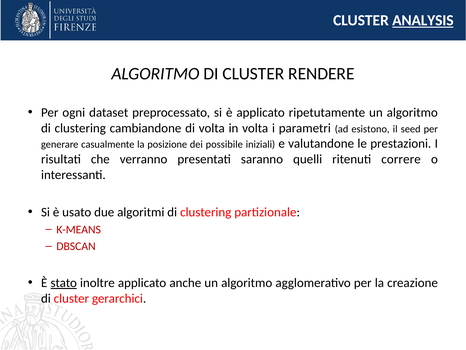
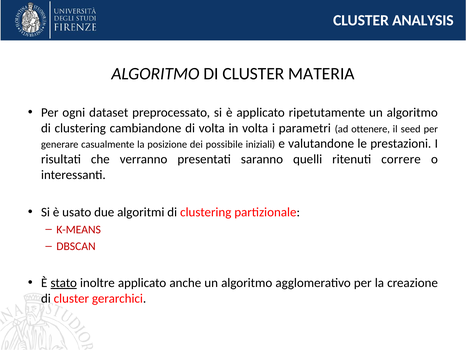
ANALYSIS underline: present -> none (423, 20)
RENDERE: RENDERE -> MATERIA (321, 73)
esistono: esistono -> ottenere (371, 129)
